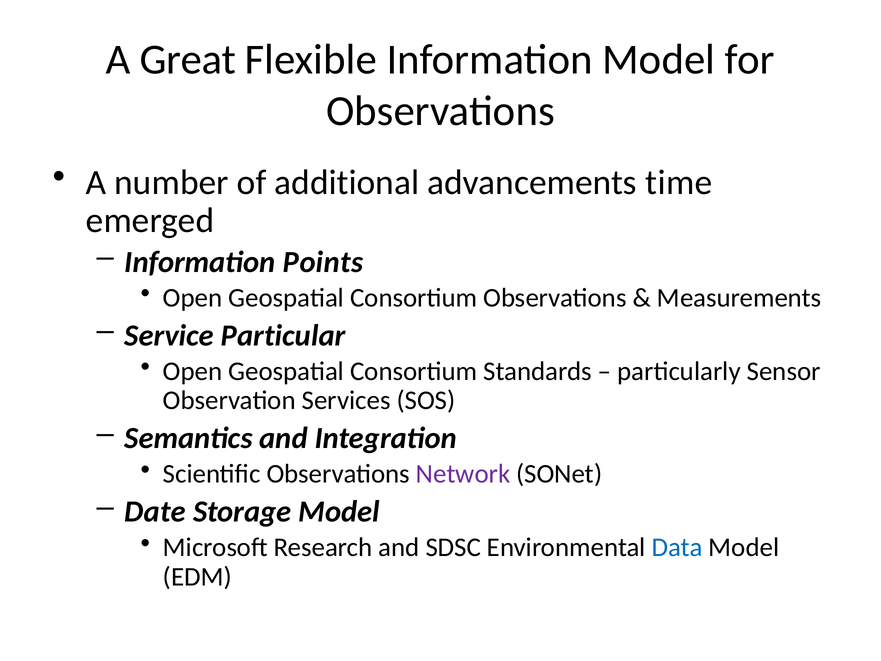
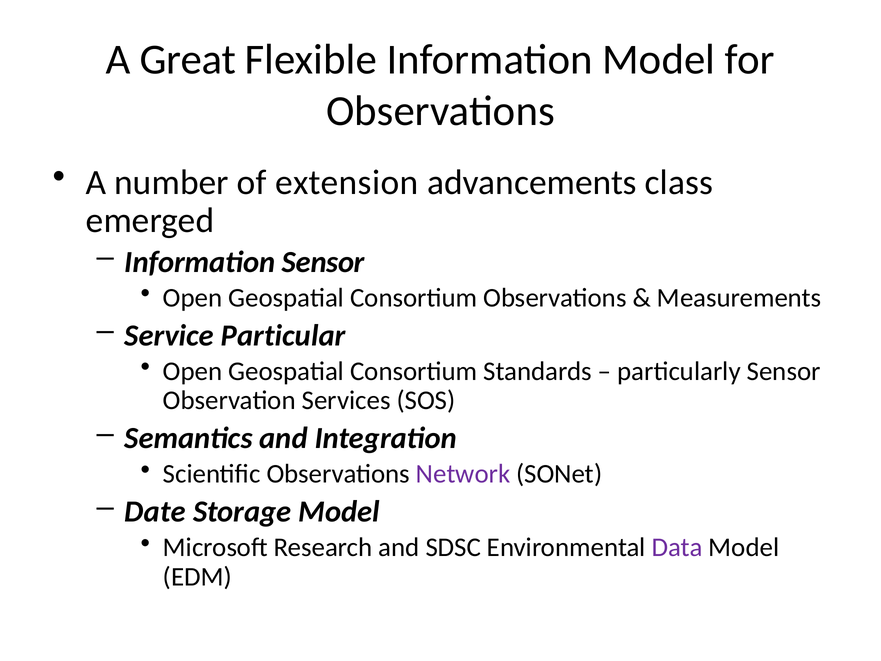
additional: additional -> extension (347, 182)
time: time -> class (679, 182)
Information Points: Points -> Sensor (323, 262)
Data colour: blue -> purple (677, 547)
